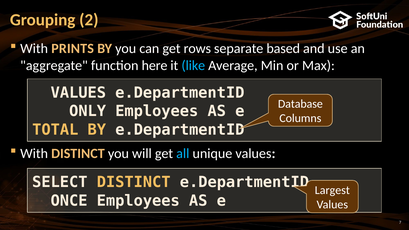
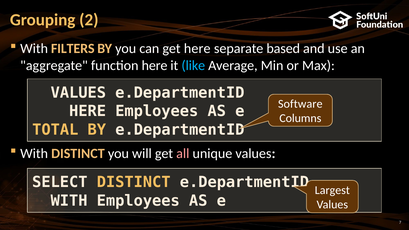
PRINTS: PRINTS -> FILTERS (73, 49)
get rows: rows -> here (197, 49)
Database: Database -> Software (300, 104)
ONLY: ONLY -> HERE (88, 111)
all colour: light blue -> pink (183, 154)
ONCE: ONCE -> WITH (69, 201)
